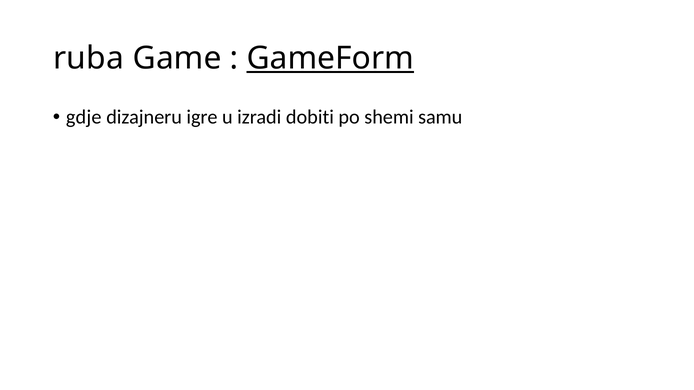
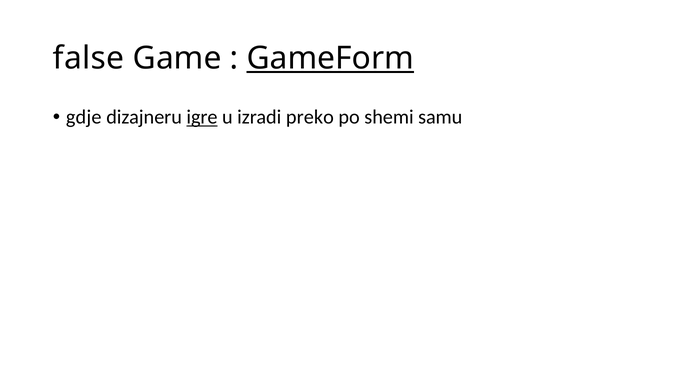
ruba: ruba -> false (89, 58)
igre underline: none -> present (202, 117)
dobiti: dobiti -> preko (310, 117)
